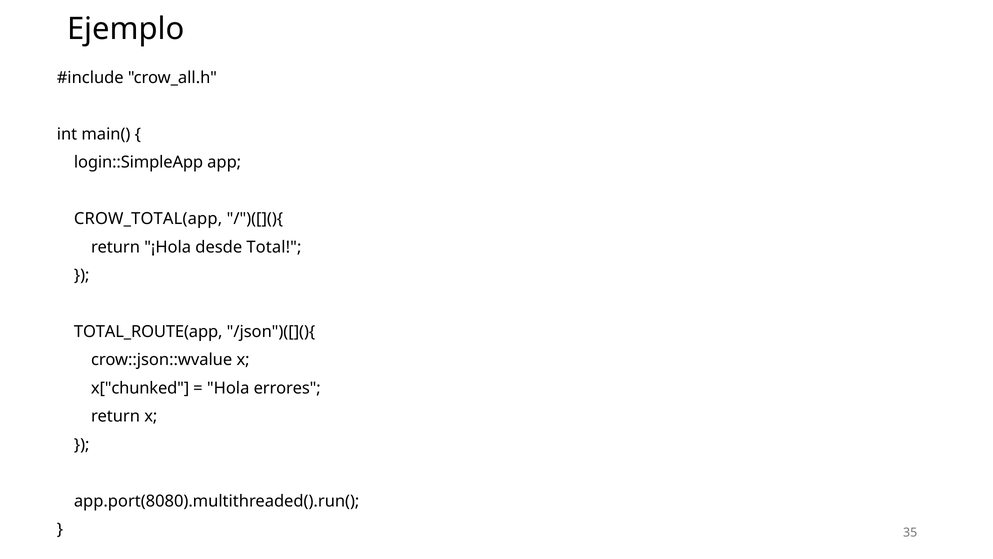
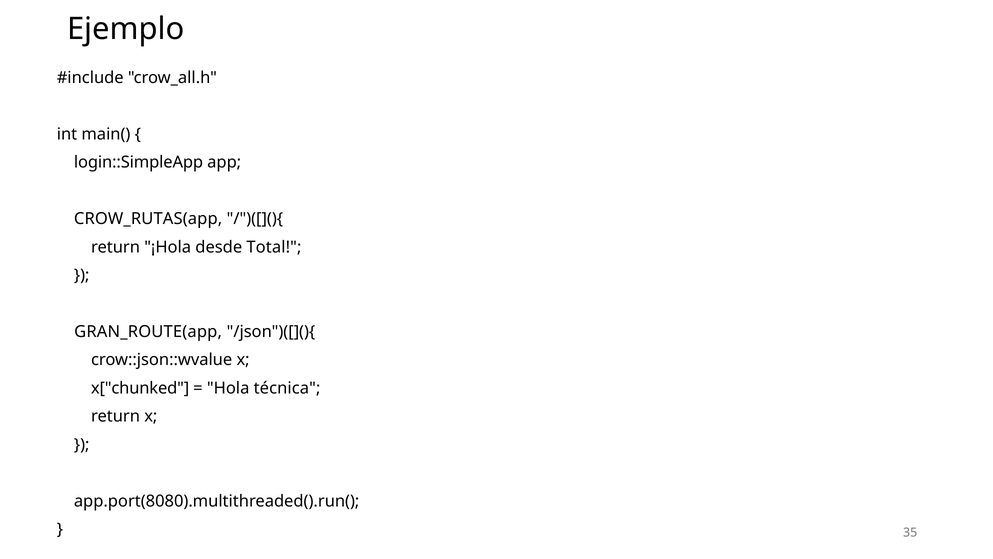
CROW_TOTAL(app: CROW_TOTAL(app -> CROW_RUTAS(app (148, 219)
TOTAL_ROUTE(app: TOTAL_ROUTE(app -> GRAN_ROUTE(app (148, 331)
errores: errores -> técnica (287, 388)
